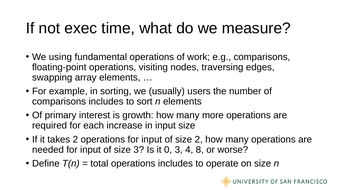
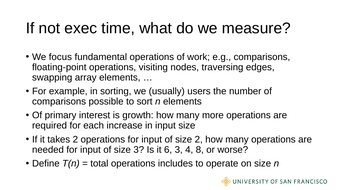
using: using -> focus (60, 57)
comparisons includes: includes -> possible (106, 102)
0: 0 -> 6 (168, 150)
